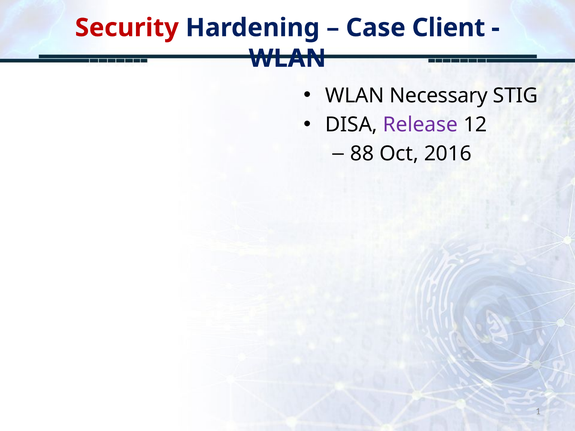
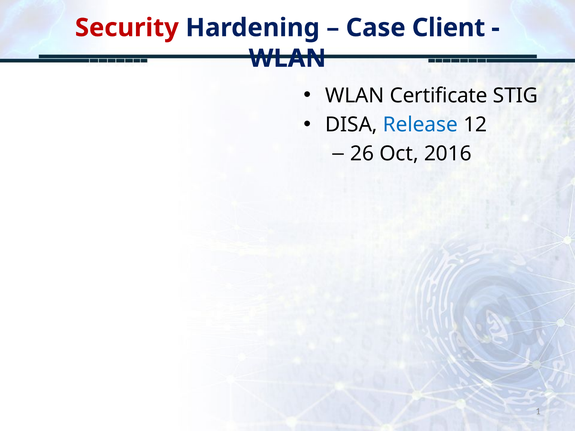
Necessary: Necessary -> Certificate (439, 96)
Release colour: purple -> blue (420, 125)
88: 88 -> 26 (362, 154)
